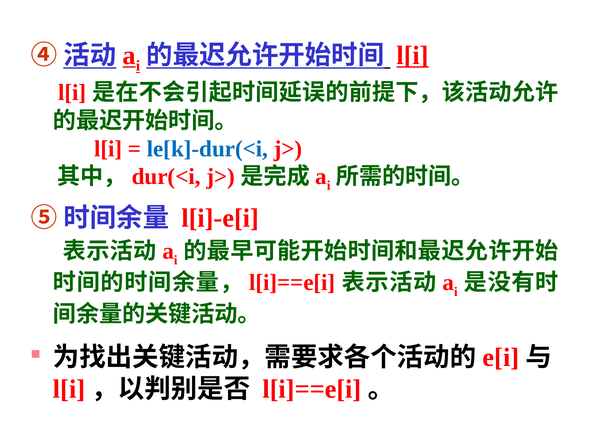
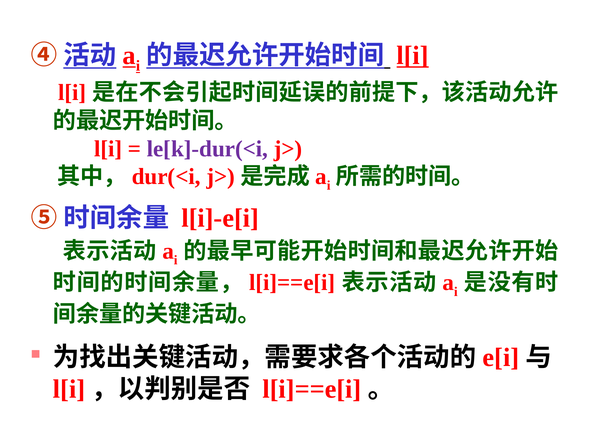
le[k]-dur(<i colour: blue -> purple (207, 149)
